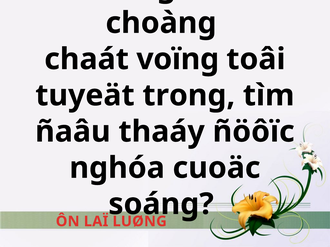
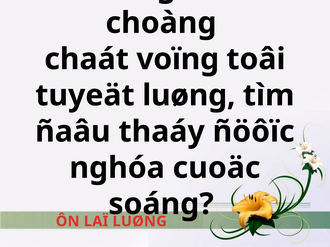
tuyeät trong: trong -> luøng (189, 96)
